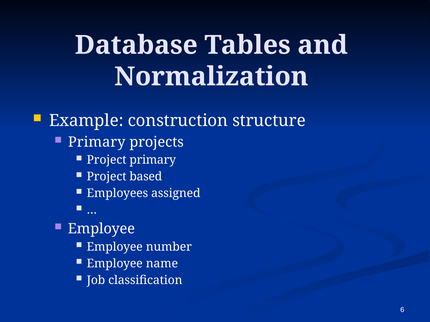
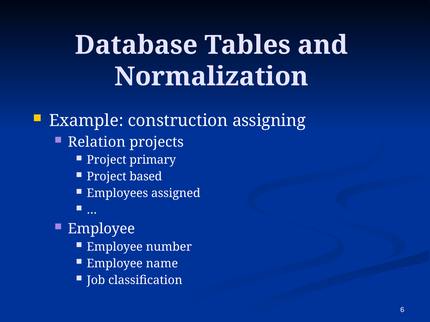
structure: structure -> assigning (269, 121)
Primary: Primary -> Relation (97, 142)
